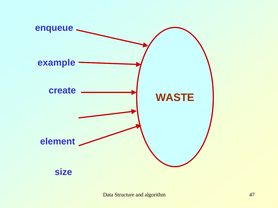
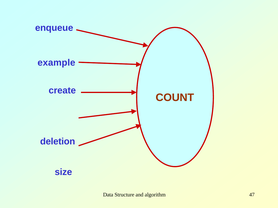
WASTE: WASTE -> COUNT (175, 98)
element: element -> deletion (58, 142)
